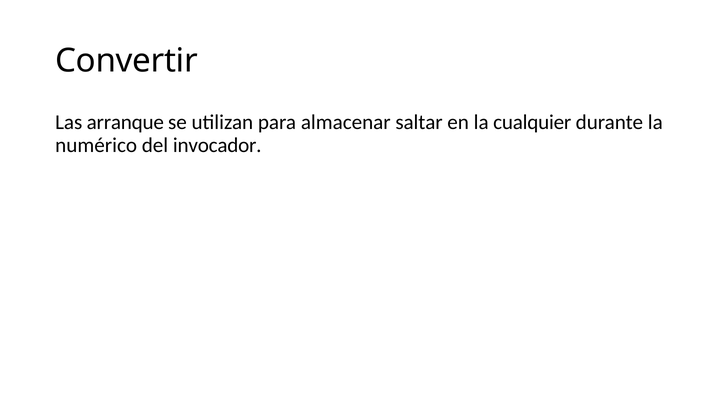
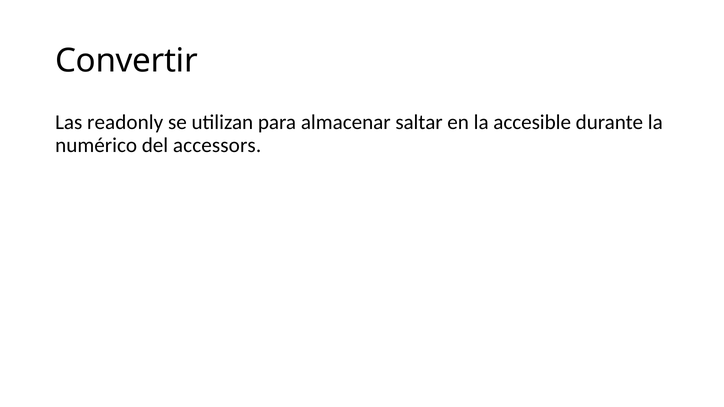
arranque: arranque -> readonly (125, 122)
cualquier: cualquier -> accesible (532, 122)
invocador: invocador -> accessors (217, 145)
